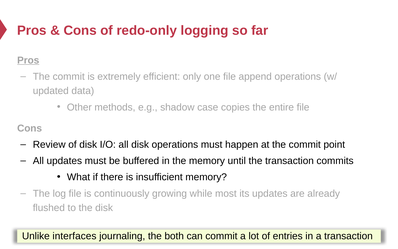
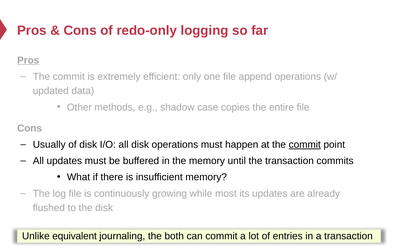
Review: Review -> Usually (49, 144)
commit underline: none -> present (305, 144)
interfaces: interfaces -> equivalent (75, 236)
